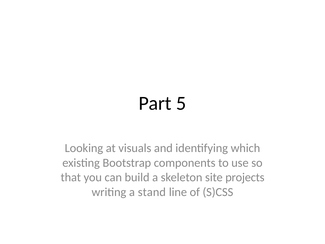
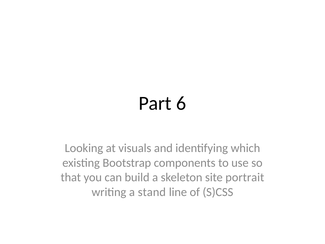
5: 5 -> 6 (181, 103)
projects: projects -> portrait (245, 177)
